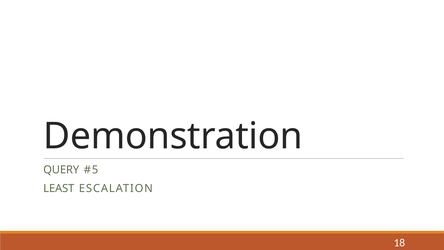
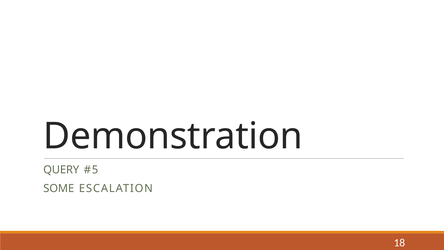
LEAST: LEAST -> SOME (59, 188)
